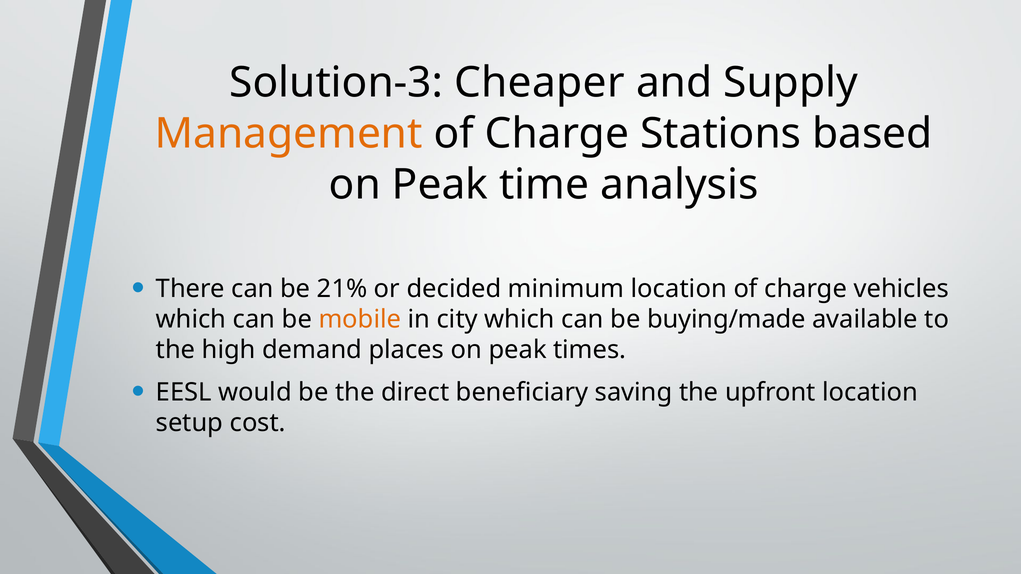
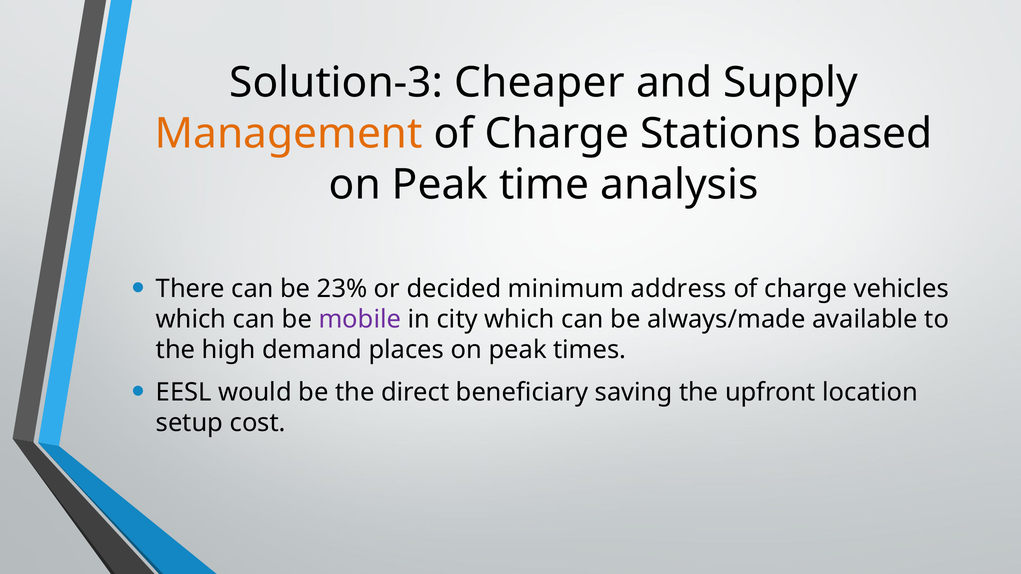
21%: 21% -> 23% (342, 289)
minimum location: location -> address (679, 289)
mobile colour: orange -> purple (360, 320)
buying/made: buying/made -> always/made (726, 320)
